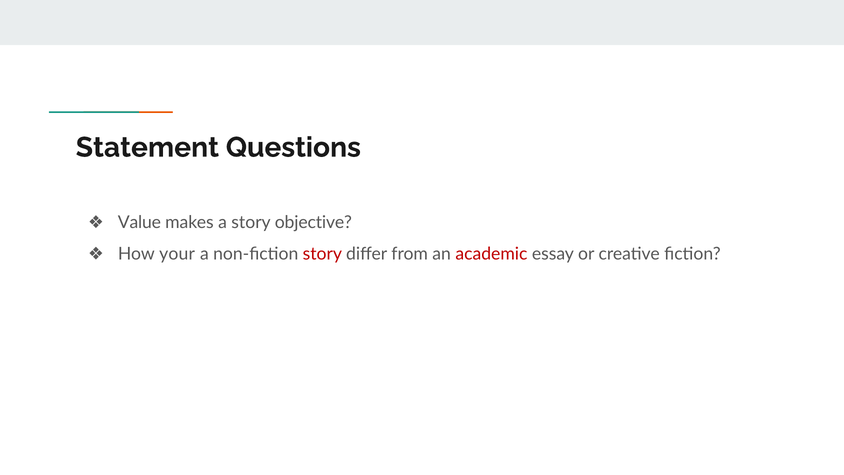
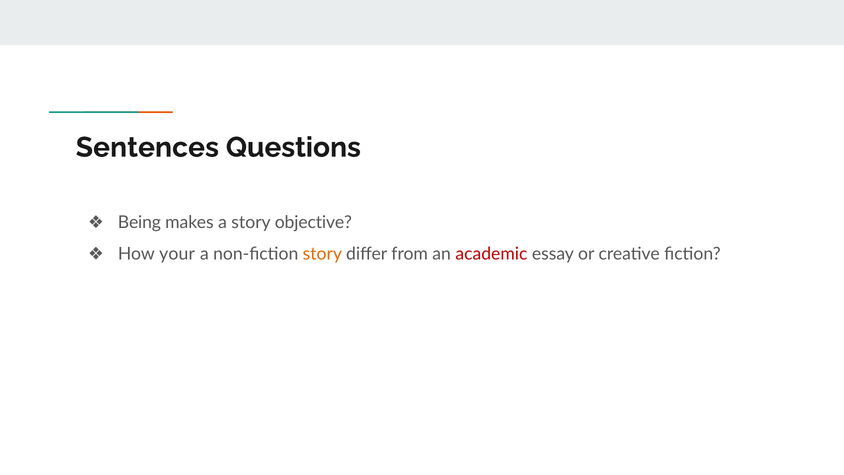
Statement: Statement -> Sentences (147, 147)
Value: Value -> Being (139, 222)
story colour: red -> orange (322, 254)
